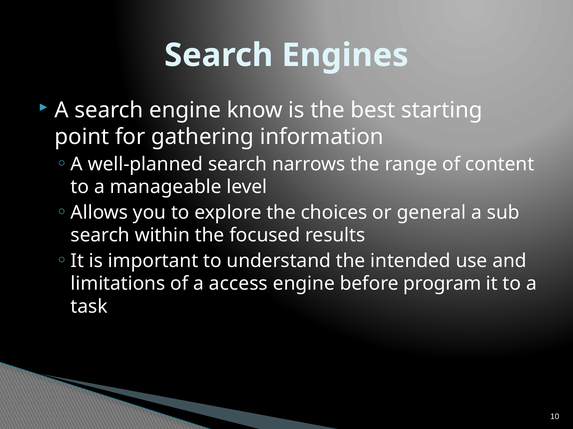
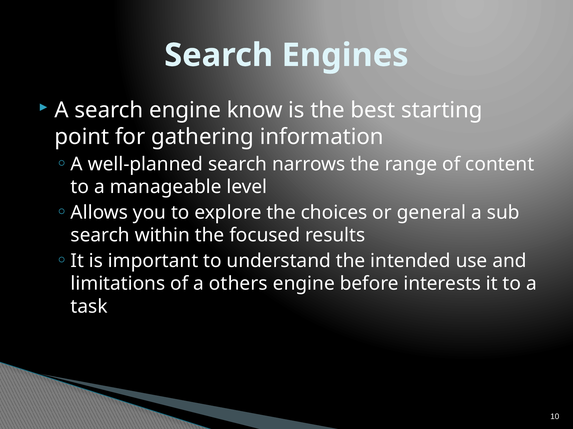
access: access -> others (238, 284)
program: program -> interests (442, 284)
